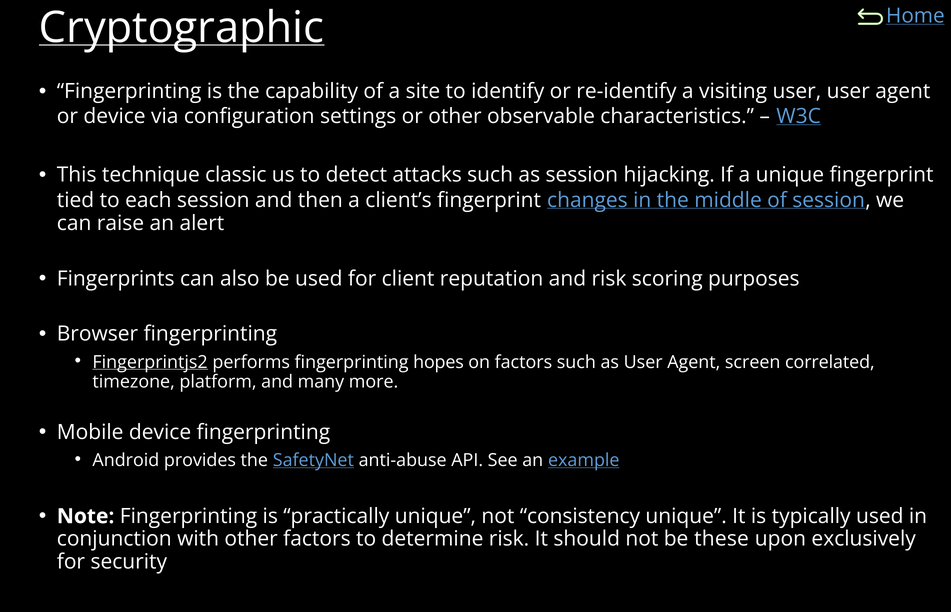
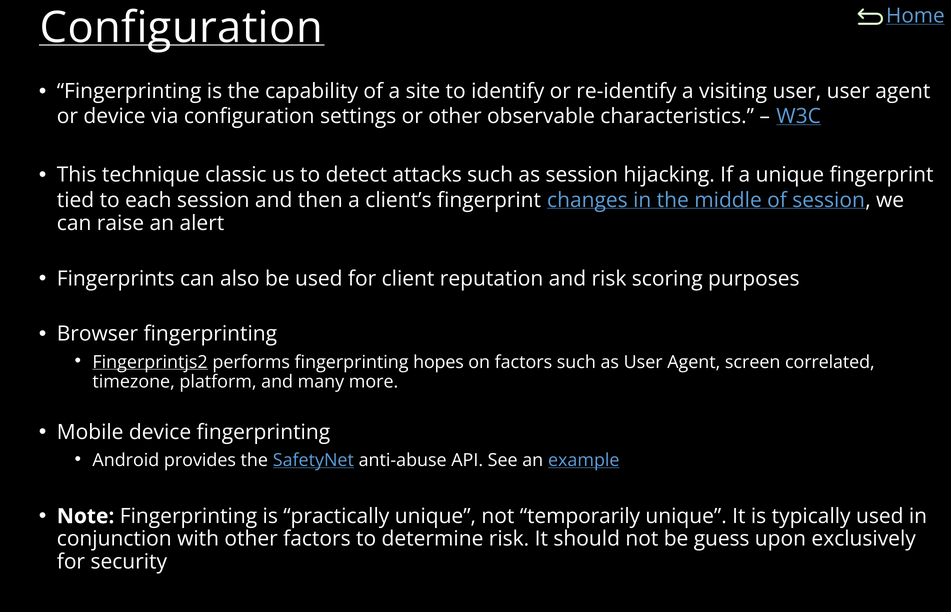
Cryptographic: Cryptographic -> Configuration (181, 28)
consistency: consistency -> temporarily (580, 516)
these: these -> guess (722, 538)
